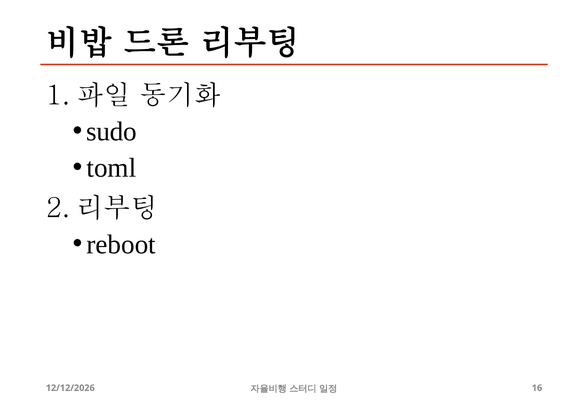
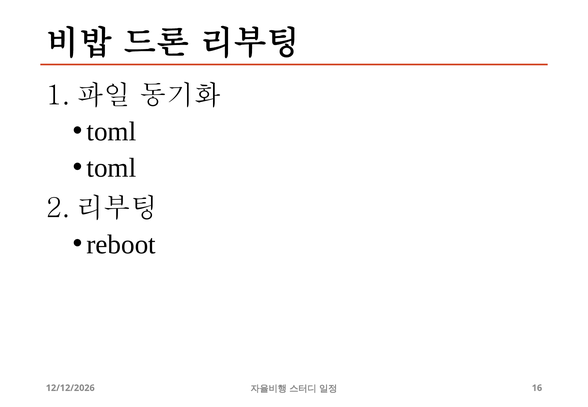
sudo: sudo -> toml (111, 132)
